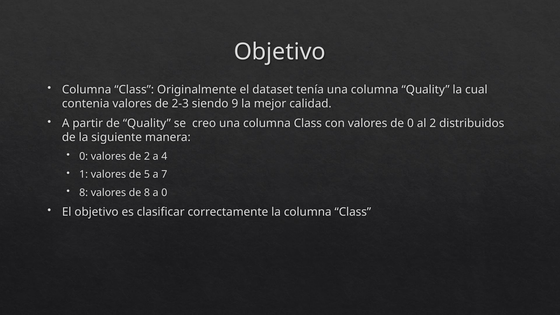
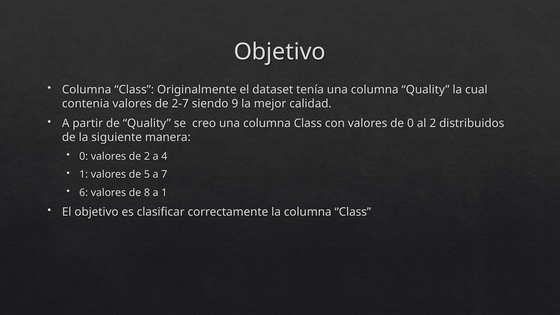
2-3: 2-3 -> 2-7 (180, 104)
8: 8 -> 6 (84, 193)
a 0: 0 -> 1 (164, 193)
